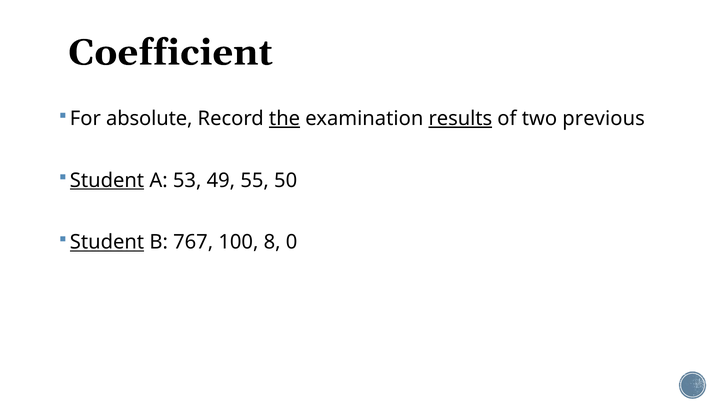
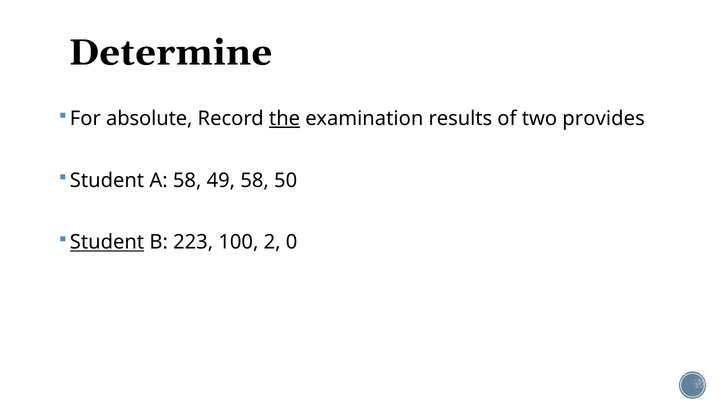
Coefficient: Coefficient -> Determine (170, 53)
results underline: present -> none (460, 118)
previous: previous -> provides (604, 118)
Student underline: present -> none (107, 180)
A 53: 53 -> 58 (187, 180)
49 55: 55 -> 58 (255, 180)
767: 767 -> 223 (193, 242)
8: 8 -> 2 (272, 242)
